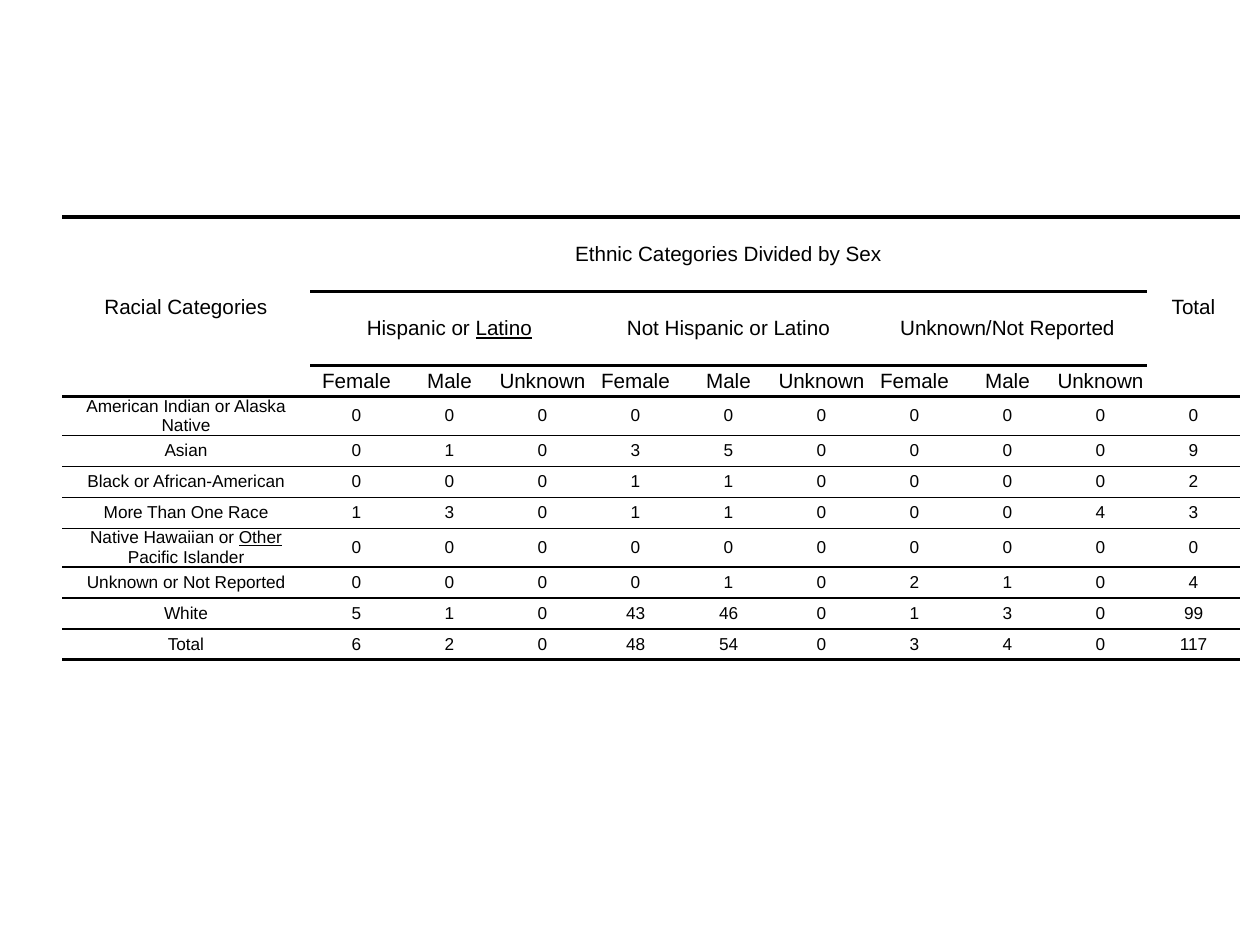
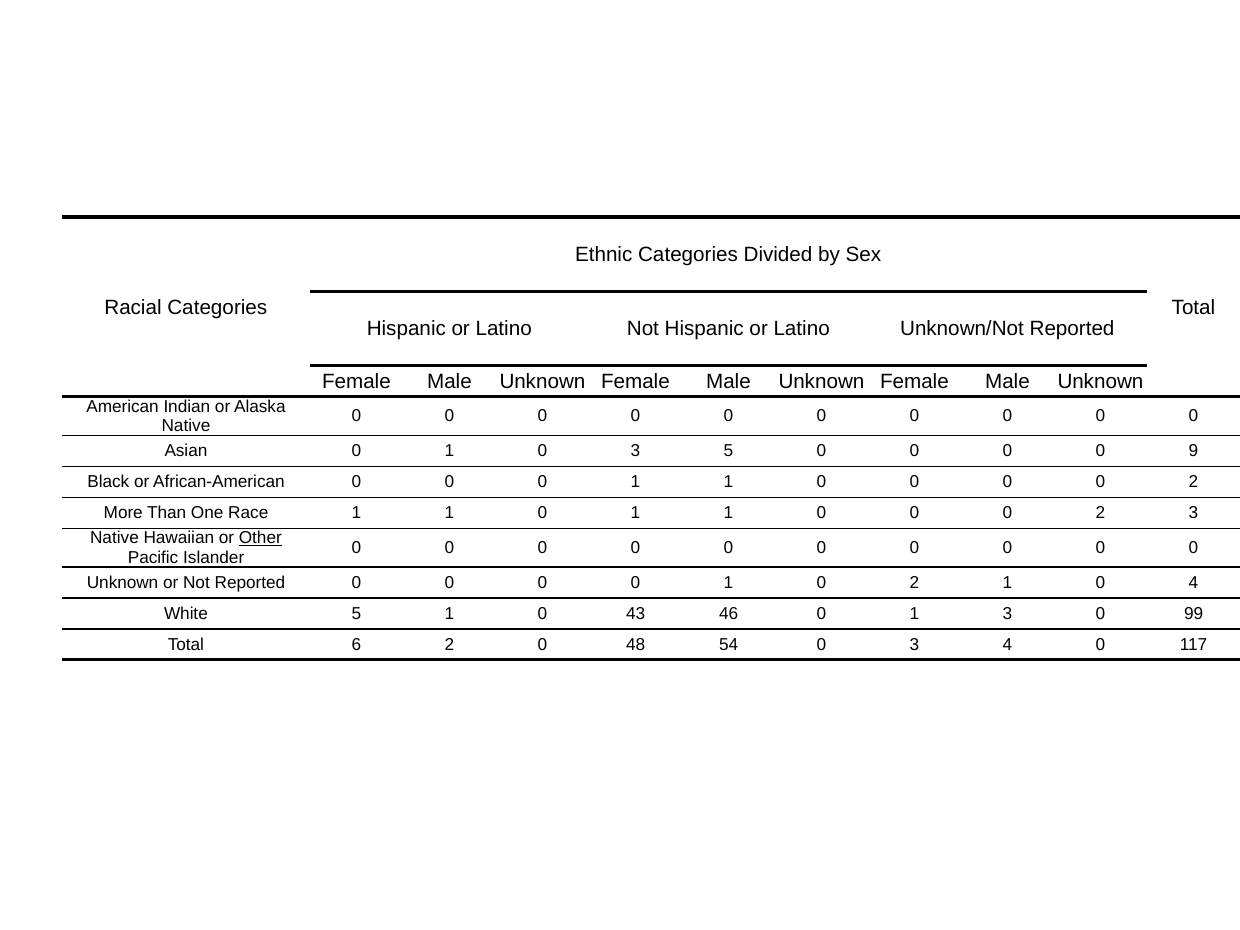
Latino underline: present -> none (504, 329)
Race 1 3: 3 -> 1 (450, 513)
4: 4 -> 2 (1101, 513)
